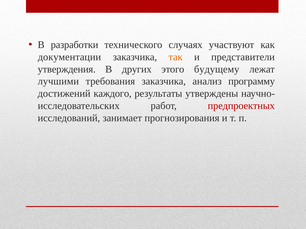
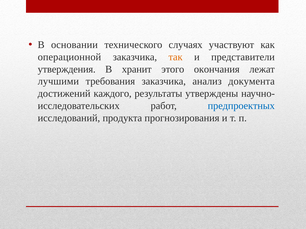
разработки: разработки -> основании (74, 45)
документации: документации -> операционной (69, 57)
других: других -> хранит (137, 69)
будущему: будущему -> окончания (217, 69)
программу: программу -> документа (252, 82)
предпроектных colour: red -> blue (241, 106)
занимает: занимает -> продукта (122, 118)
